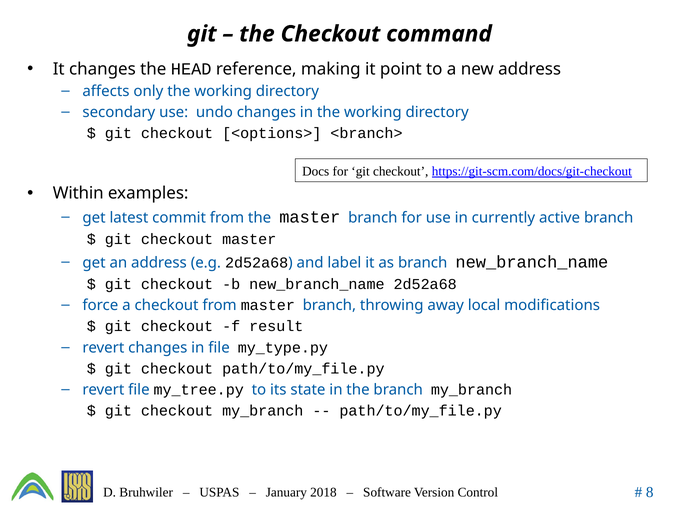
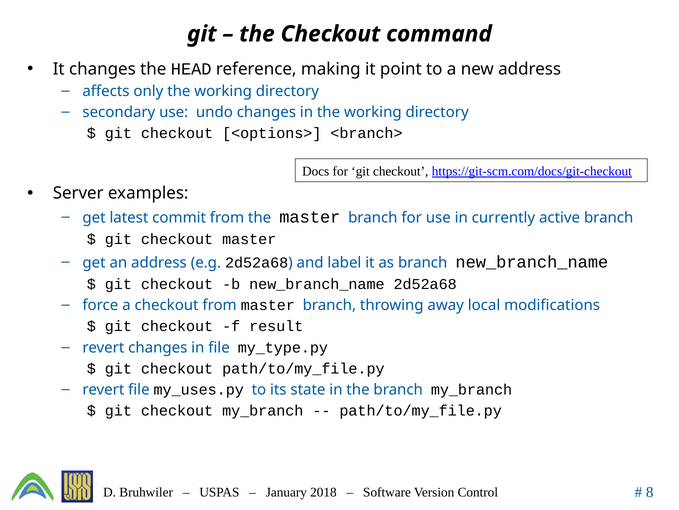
Within: Within -> Server (78, 193)
my_tree.py: my_tree.py -> my_uses.py (199, 389)
